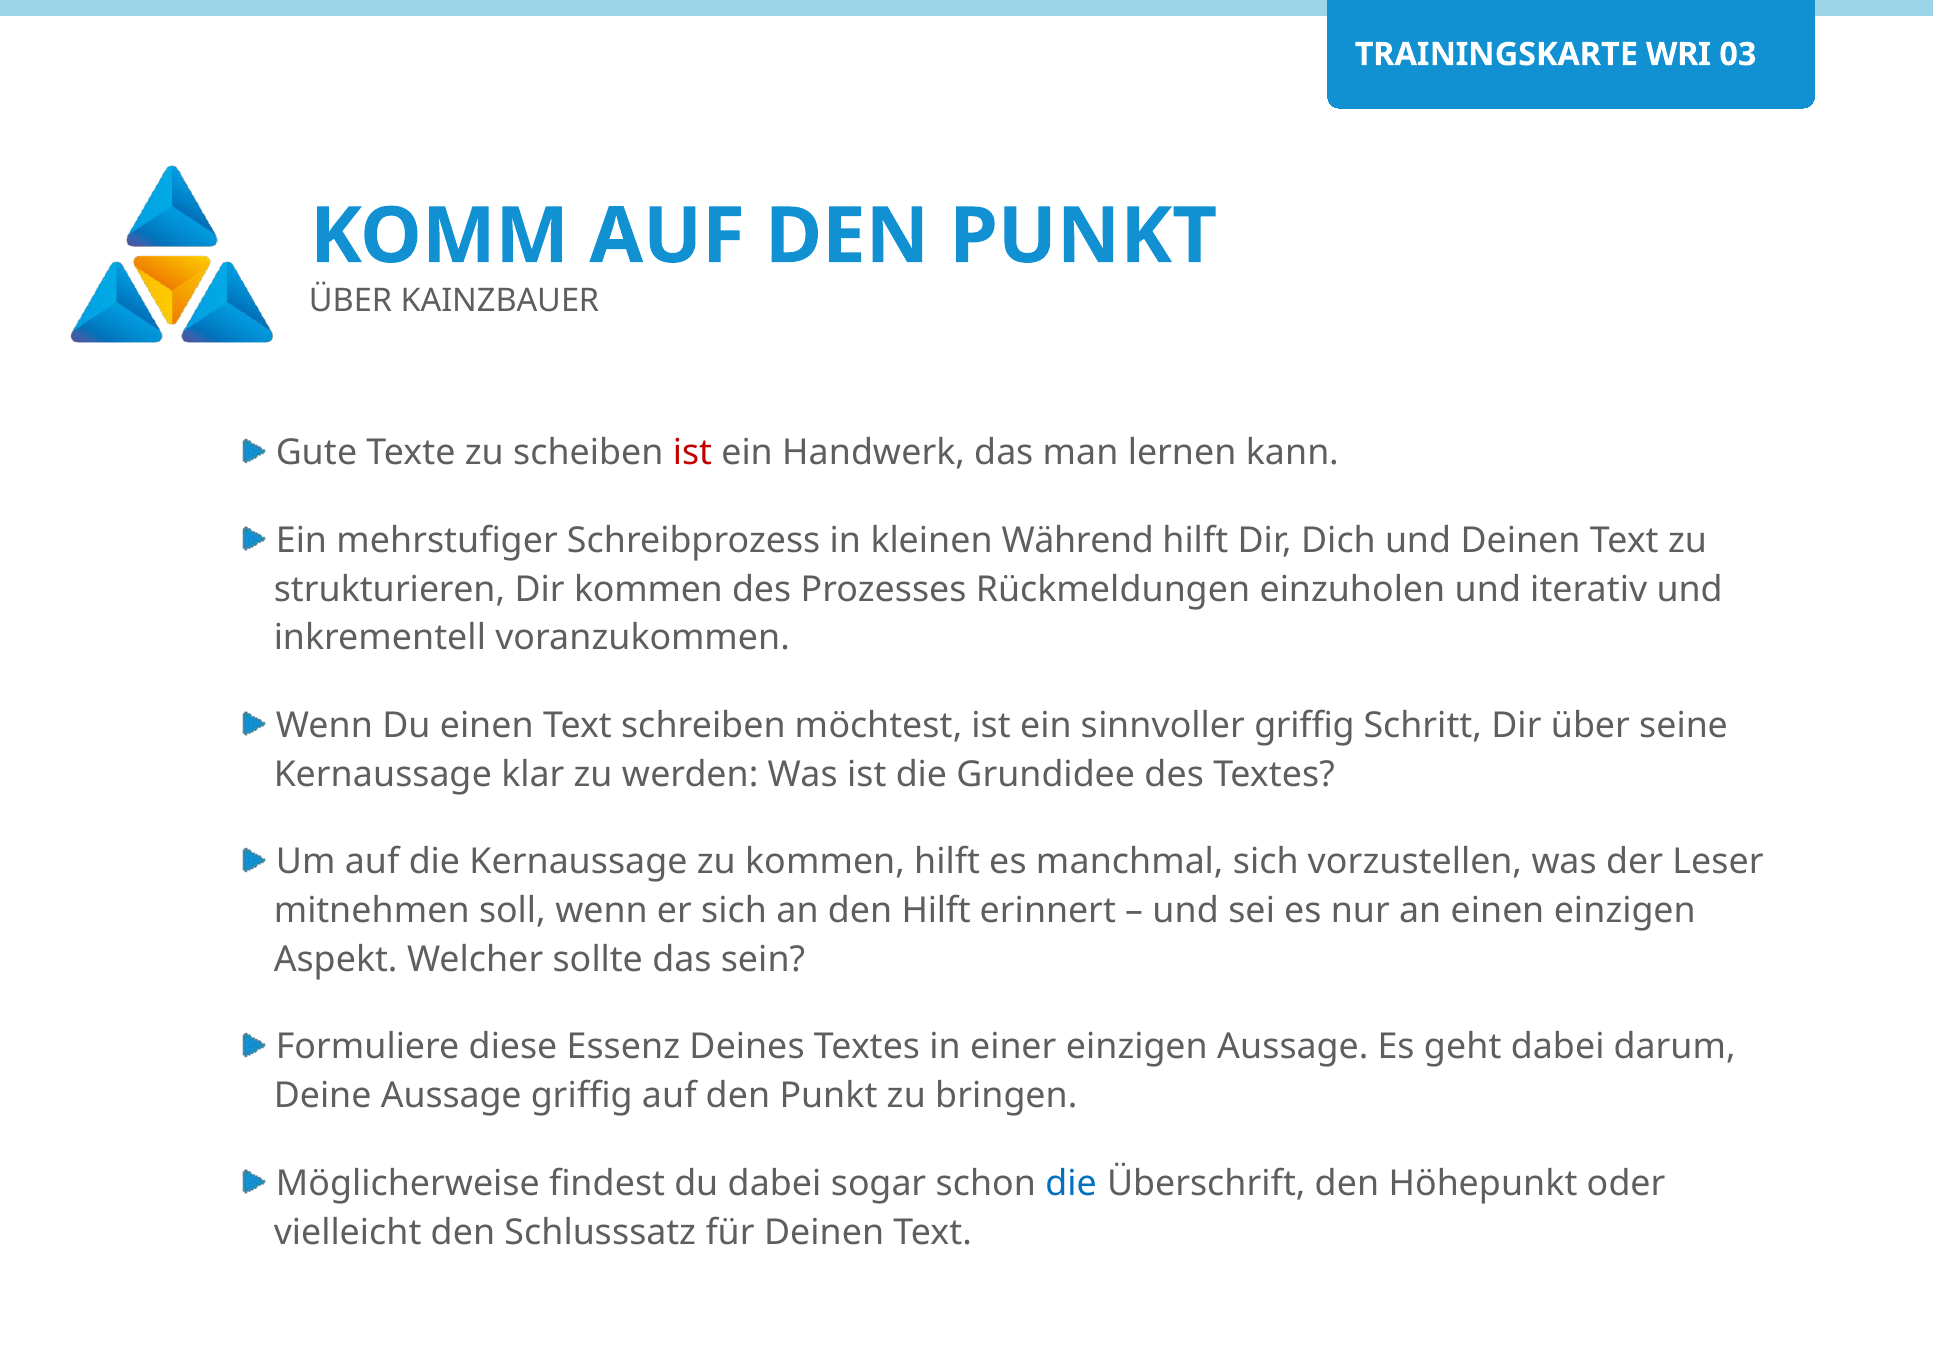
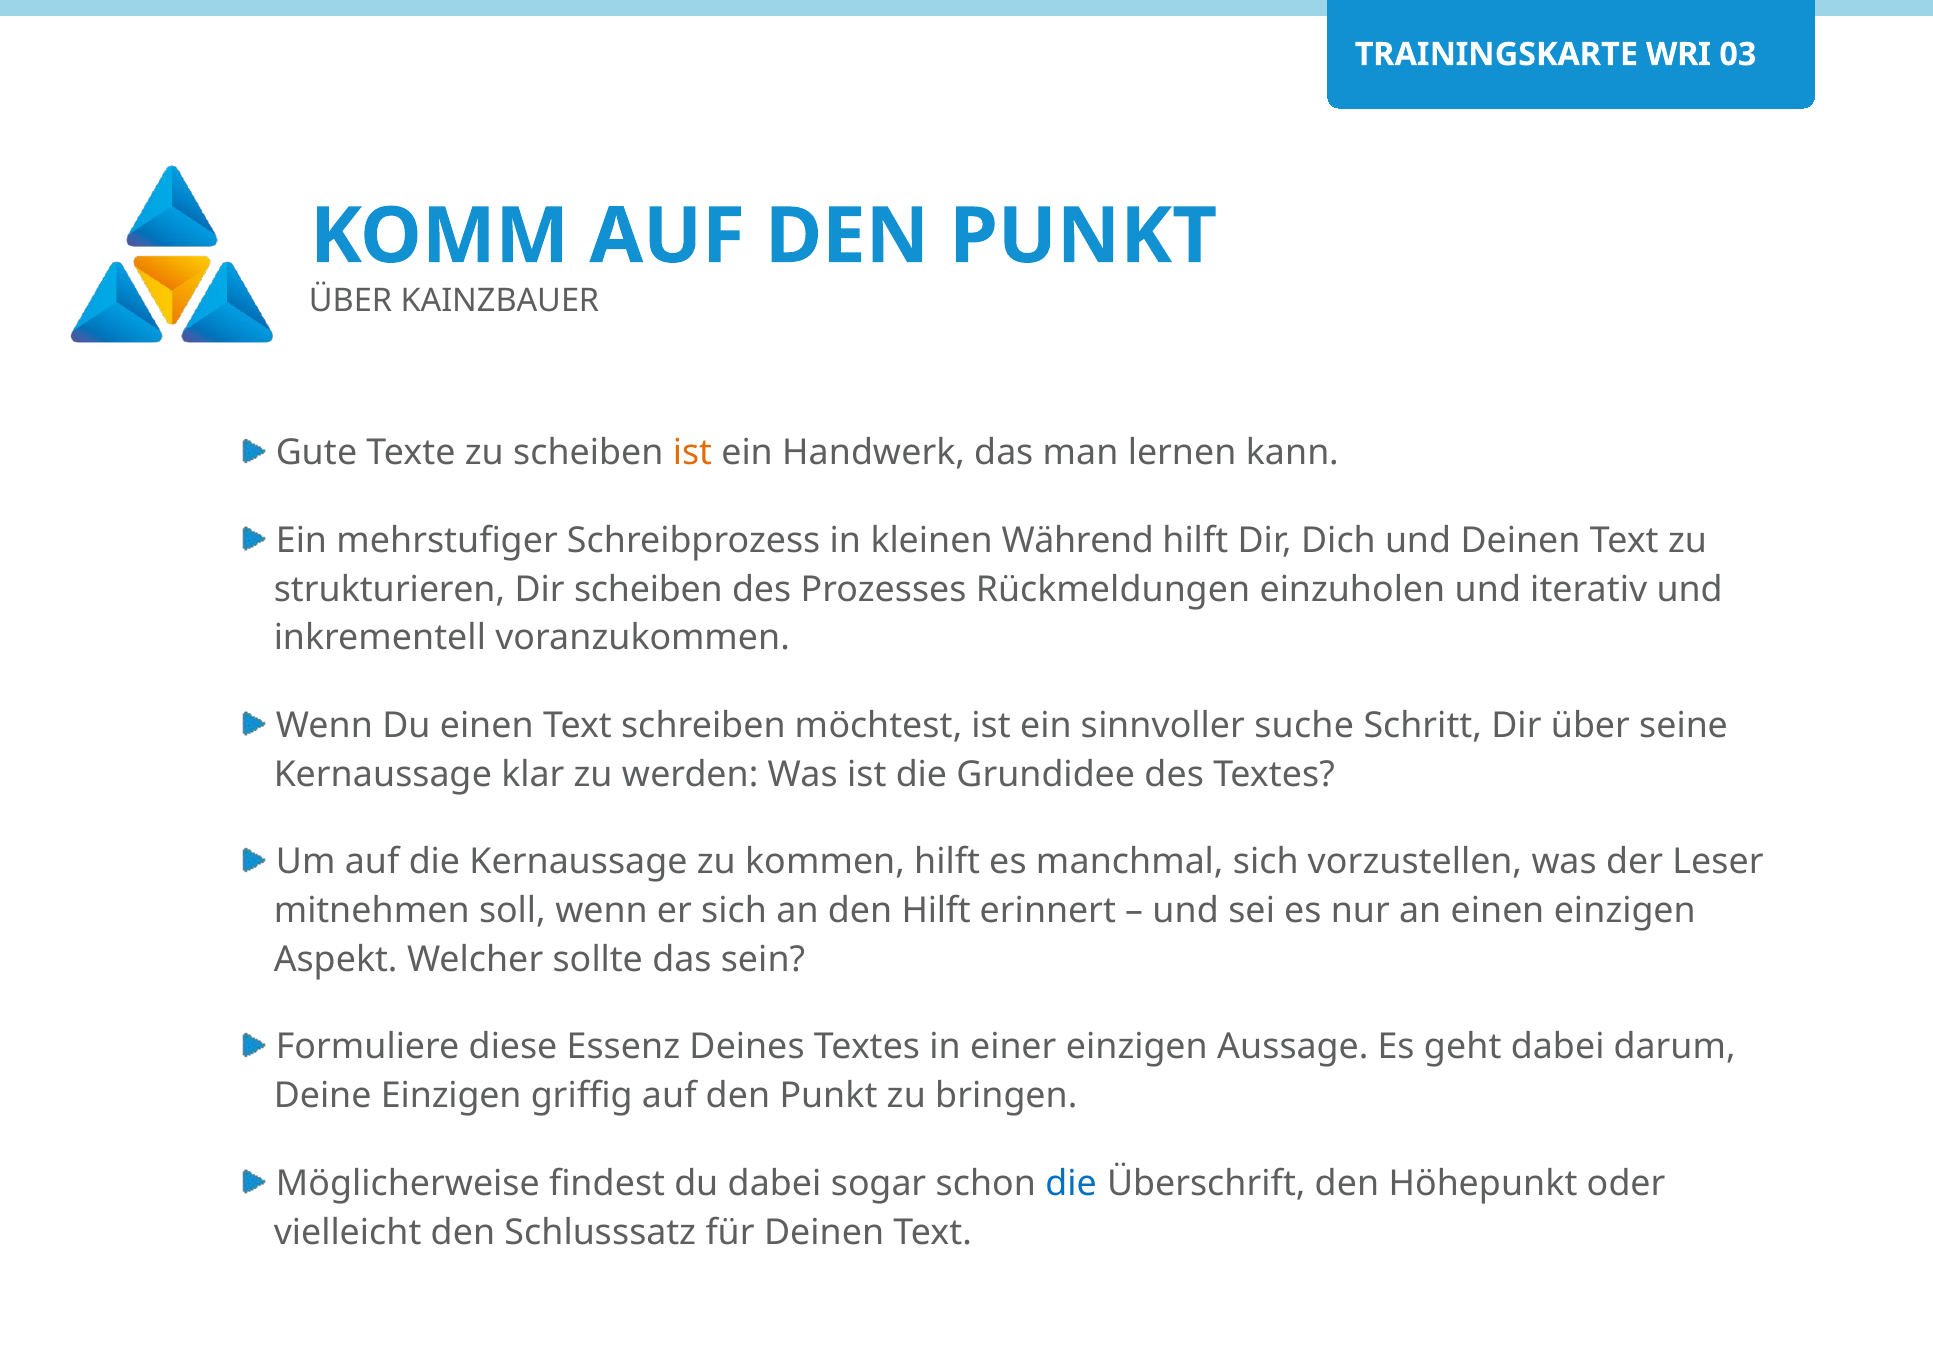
ist colour: red -> orange (692, 453)
Dir kommen: kommen -> scheiben (648, 589)
sinnvoller griffig: griffig -> suche (1304, 726)
Deine Aussage: Aussage -> Einzigen (451, 1096)
